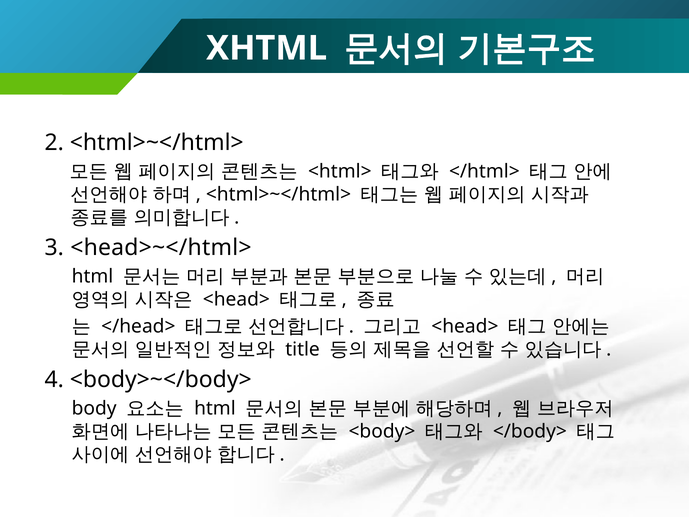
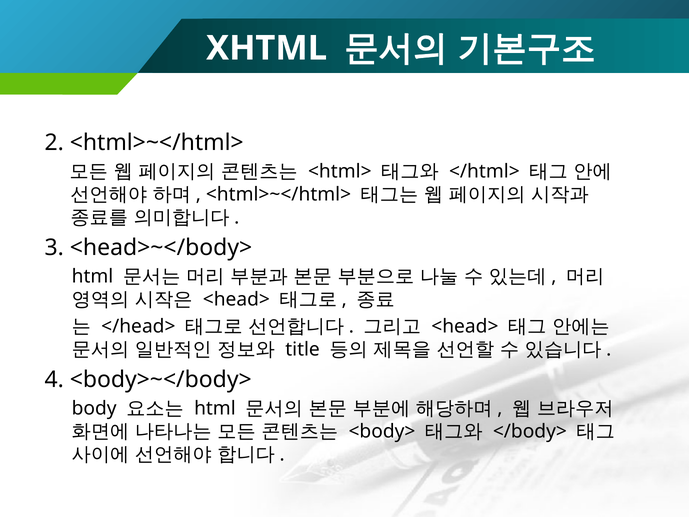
<head>~</html>: <head>~</html> -> <head>~</body> (161, 248)
